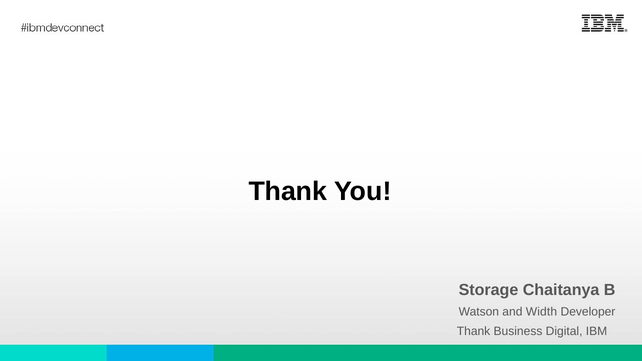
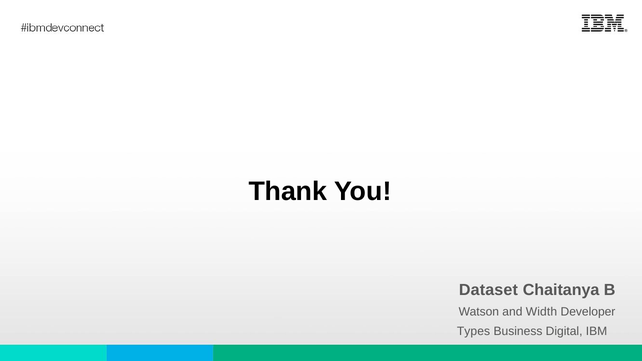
Storage: Storage -> Dataset (488, 290)
Thank: Thank -> Types (474, 331)
